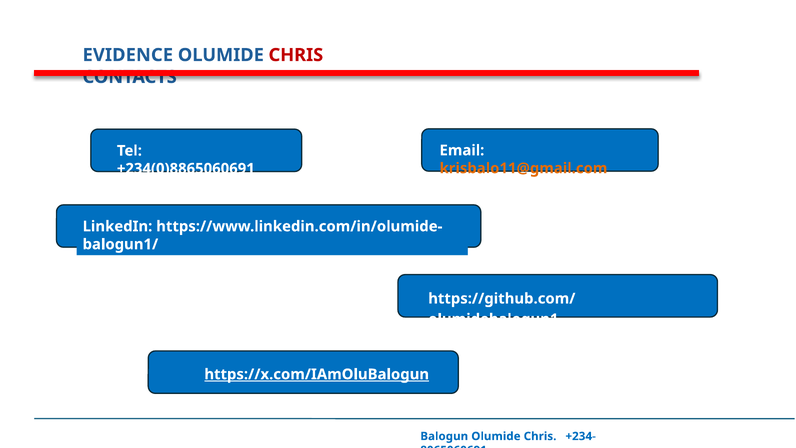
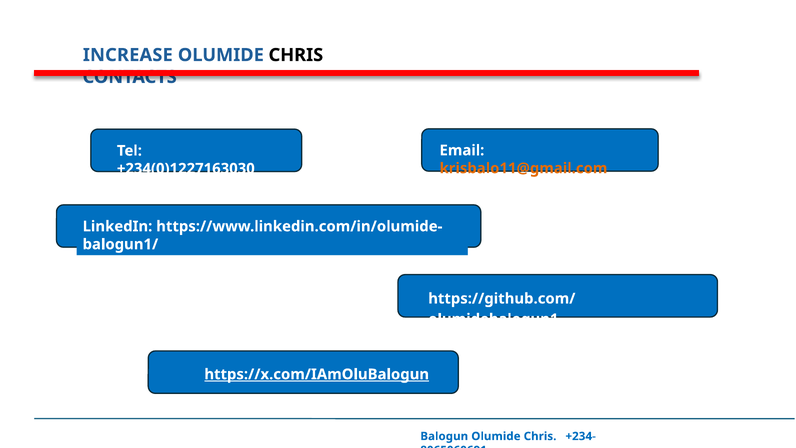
EVIDENCE: EVIDENCE -> INCREASE (128, 55)
CHRIS colour: red -> black (296, 55)
+234(0)8865060691: +234(0)8865060691 -> +234(0)1227163030 (186, 169)
